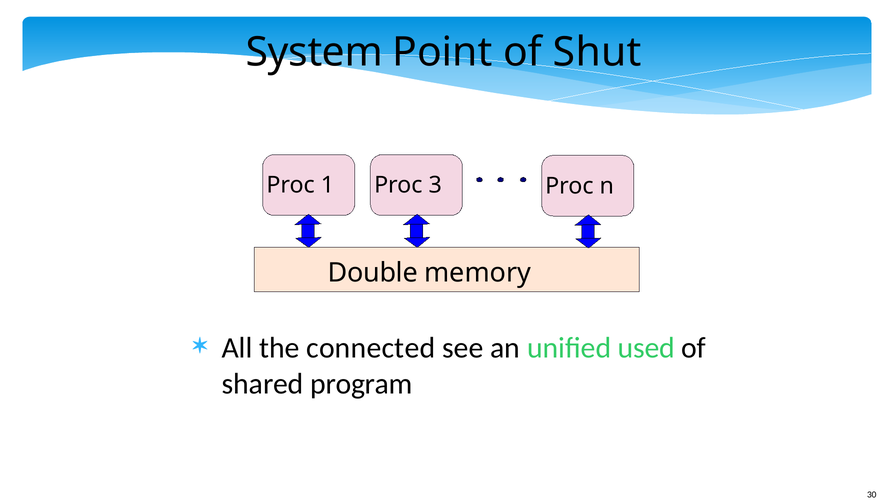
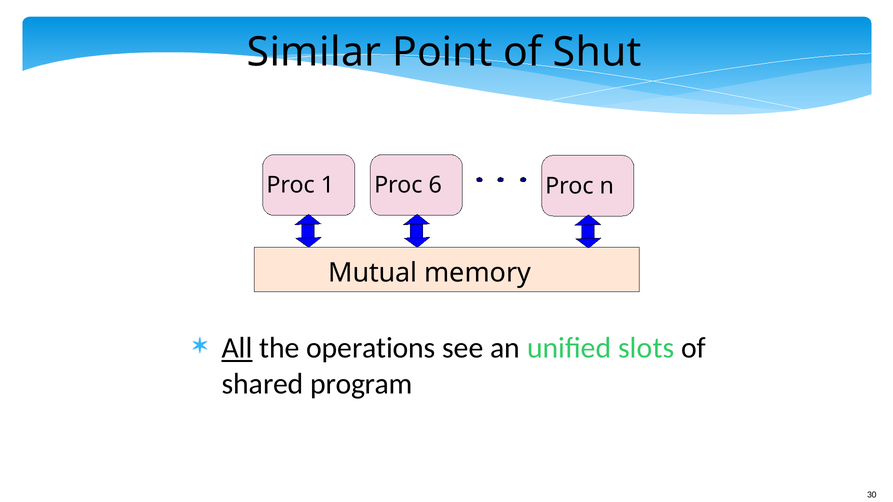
System: System -> Similar (314, 52)
3: 3 -> 6 (435, 185)
Double: Double -> Mutual (373, 273)
All underline: none -> present (237, 348)
connected: connected -> operations (371, 348)
used: used -> slots (646, 348)
